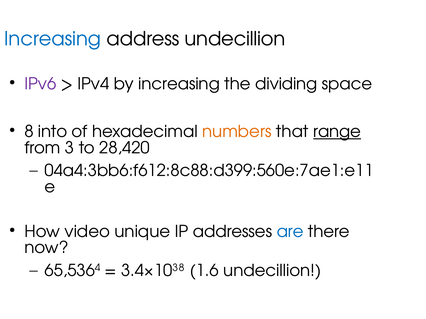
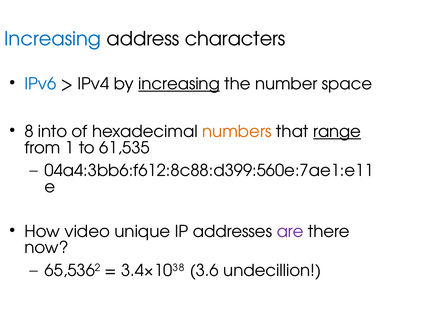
address undecillion: undecillion -> characters (235, 39)
IPv6 colour: purple -> blue (40, 84)
increasing underline: none -> present (179, 84)
dividing: dividing -> number (286, 84)
3: 3 -> 1 (70, 148)
28,420: 28,420 -> 61,535 (124, 148)
are colour: blue -> purple (290, 232)
4: 4 -> 2 (98, 268)
1.6: 1.6 -> 3.6 (204, 271)
